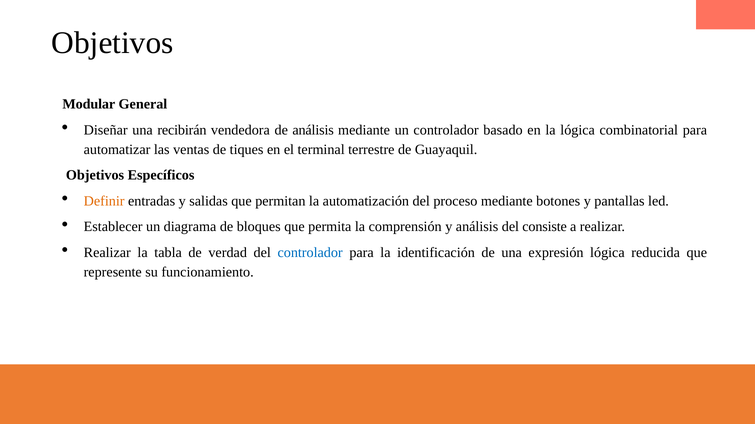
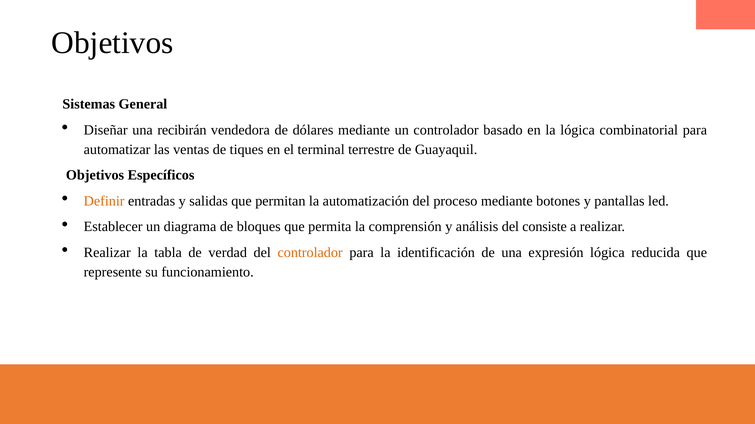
Modular: Modular -> Sistemas (89, 104)
de análisis: análisis -> dólares (313, 130)
controlador colour: blue -> orange (310, 253)
